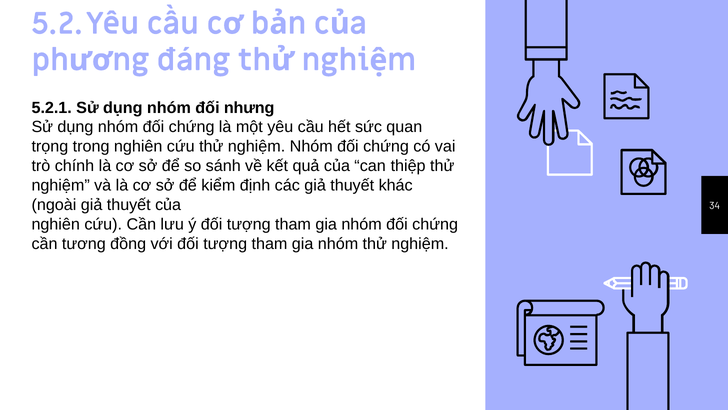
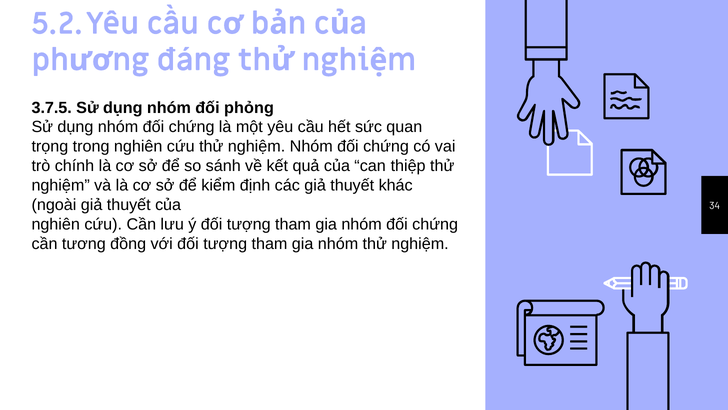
5.2.1: 5.2.1 -> 3.7.5 (52, 108)
nhưng: nhưng -> phỏng (249, 108)
